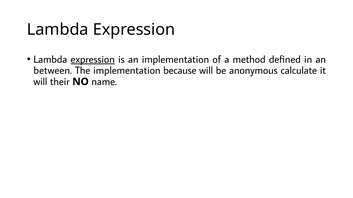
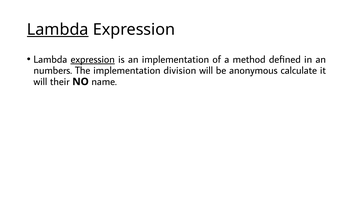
Lambda underline: none -> present (58, 30)
between: between -> numbers (53, 71)
because: because -> division (180, 71)
